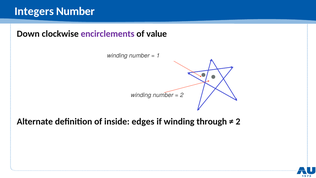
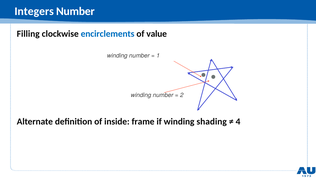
Down: Down -> Filling (28, 34)
encirclements colour: purple -> blue (108, 34)
edges: edges -> frame (143, 121)
through: through -> shading (212, 121)
2: 2 -> 4 (238, 121)
